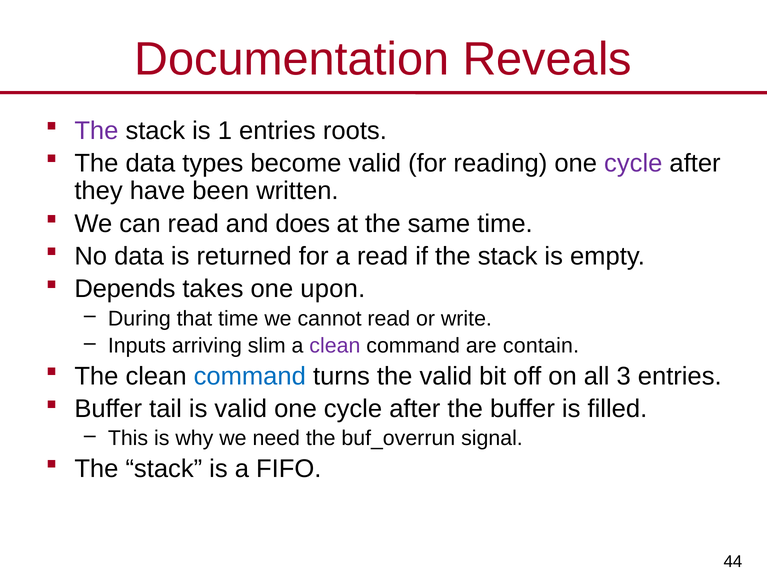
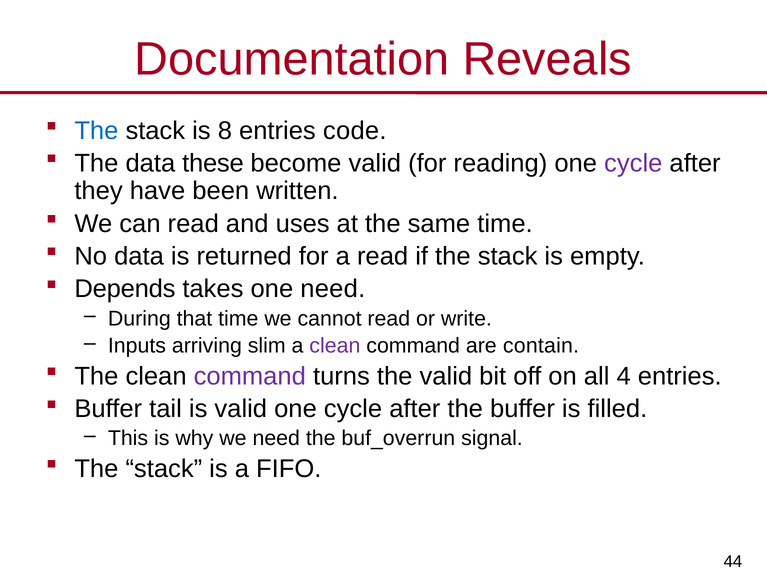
The colour: purple -> blue (96, 131)
1: 1 -> 8 (225, 131)
roots: roots -> code (355, 131)
types: types -> these (213, 163)
does: does -> uses (303, 224)
one upon: upon -> need (333, 289)
command colour: blue -> purple (250, 376)
3: 3 -> 4 (624, 376)
